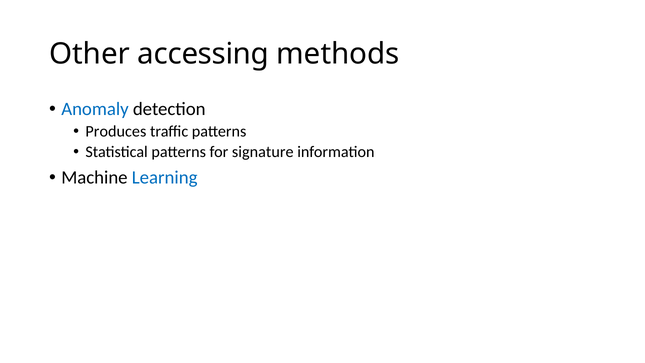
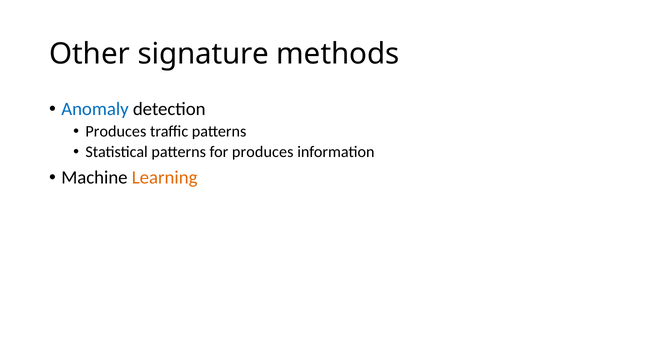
accessing: accessing -> signature (203, 54)
for signature: signature -> produces (263, 152)
Learning colour: blue -> orange (165, 178)
